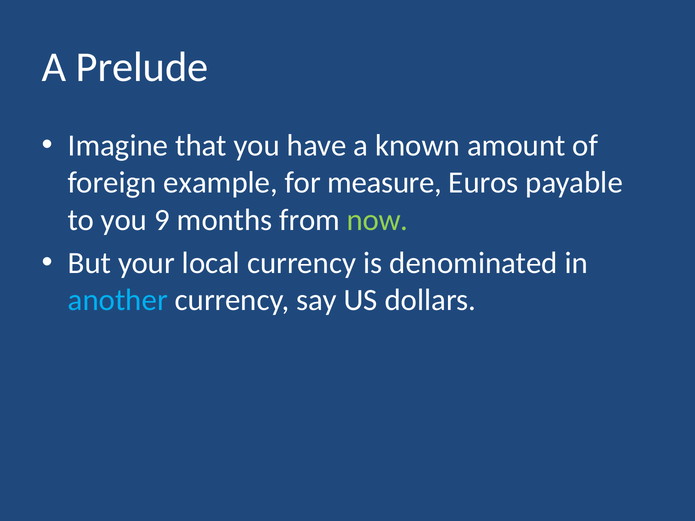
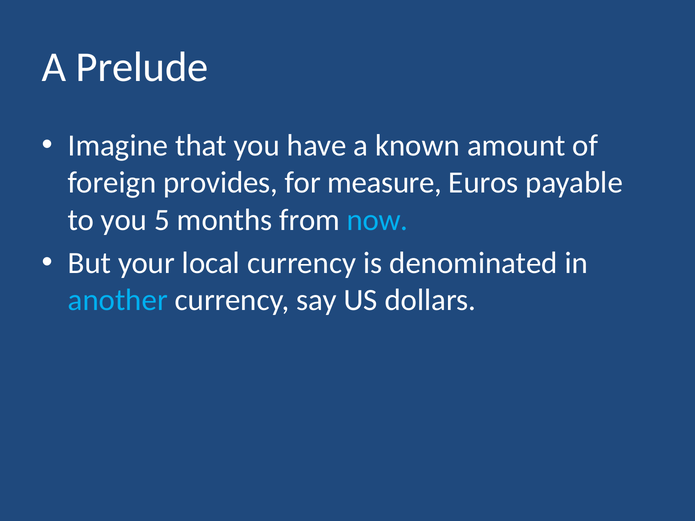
example: example -> provides (221, 183)
9: 9 -> 5 (162, 220)
now colour: light green -> light blue (377, 220)
